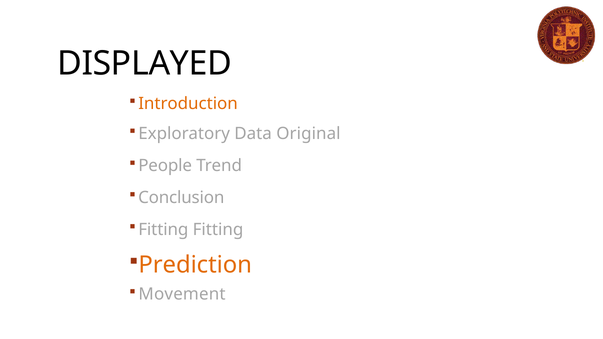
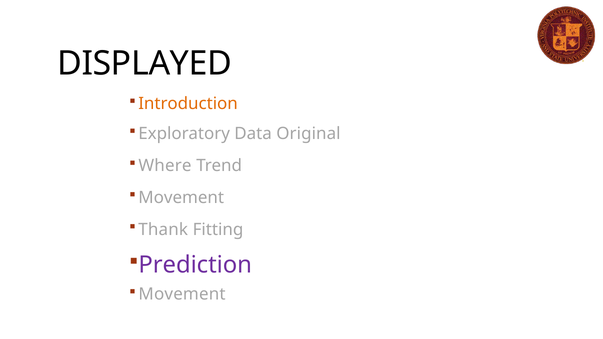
People: People -> Where (165, 166)
Conclusion: Conclusion -> Movement (181, 198)
Fitting: Fitting -> Thank (163, 230)
Prediction colour: orange -> purple (195, 265)
